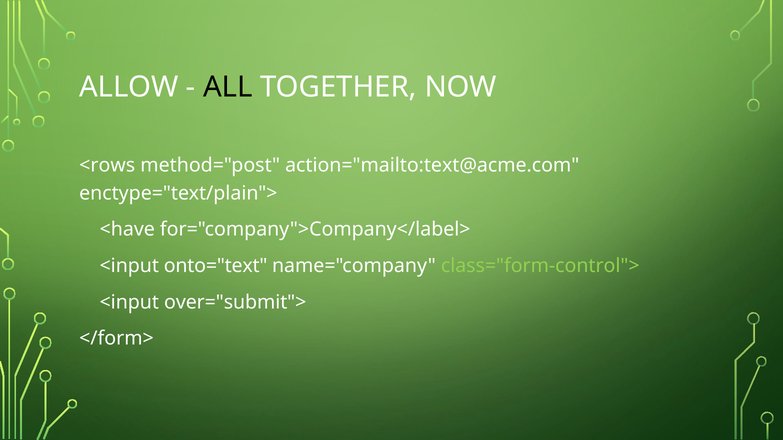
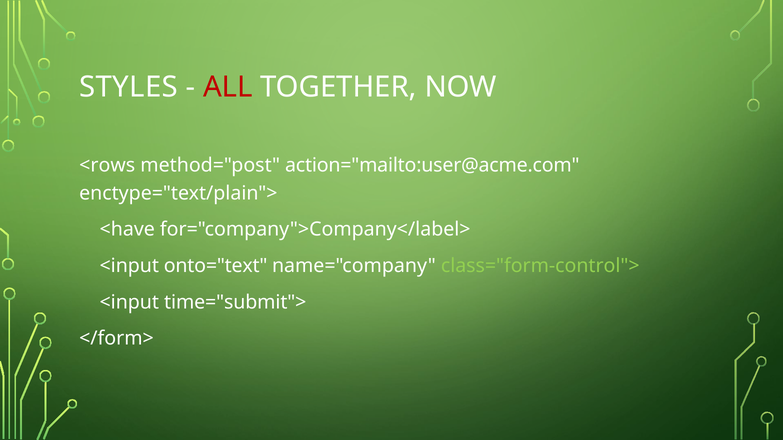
ALLOW: ALLOW -> STYLES (129, 87)
ALL colour: black -> red (228, 87)
action="mailto:text@acme.com: action="mailto:text@acme.com -> action="mailto:user@acme.com (432, 165)
over="submit">: over="submit"> -> time="submit"> (235, 302)
